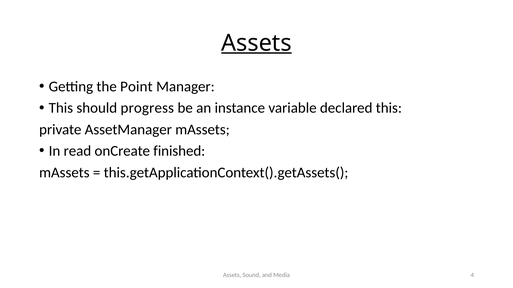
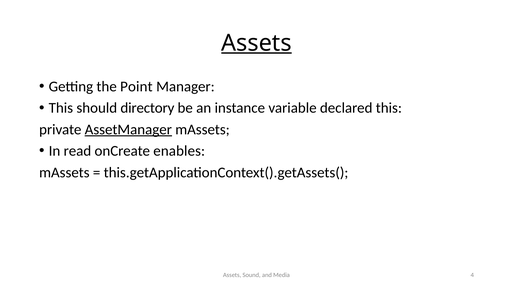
progress: progress -> directory (147, 108)
AssetManager underline: none -> present (128, 130)
finished: finished -> enables (179, 151)
